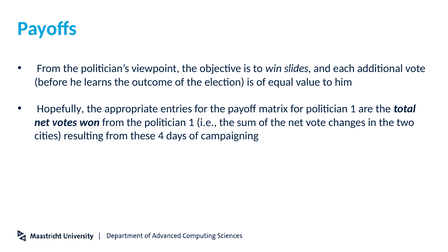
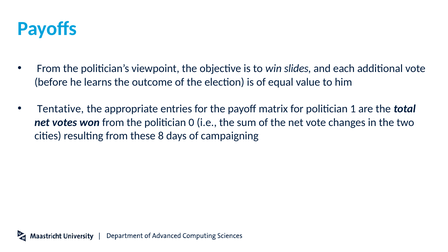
Hopefully: Hopefully -> Tentative (60, 109)
the politician 1: 1 -> 0 (191, 122)
4: 4 -> 8 (161, 136)
